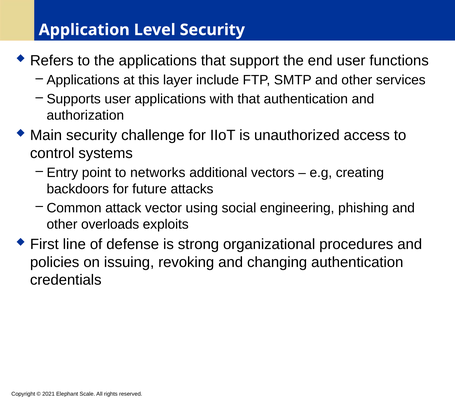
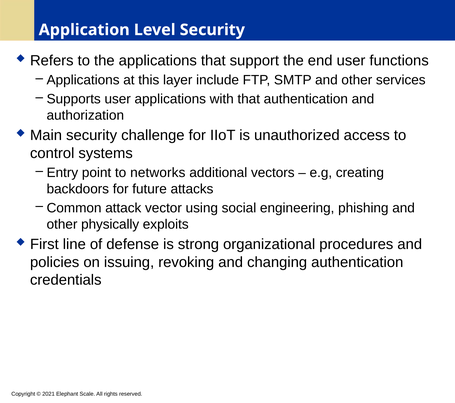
overloads: overloads -> physically (110, 224)
